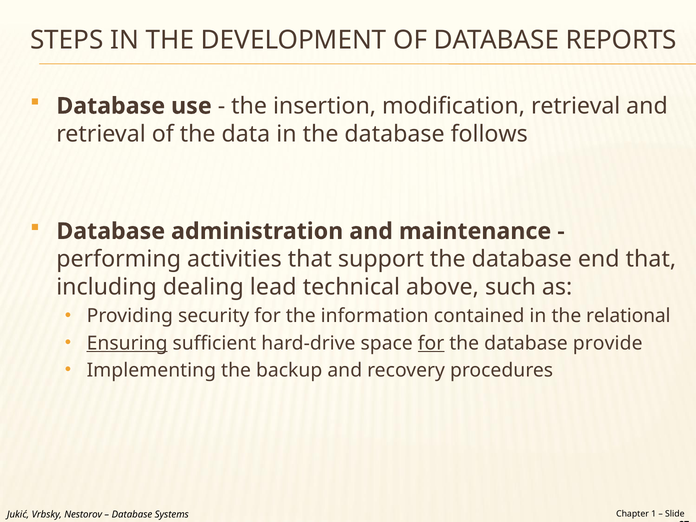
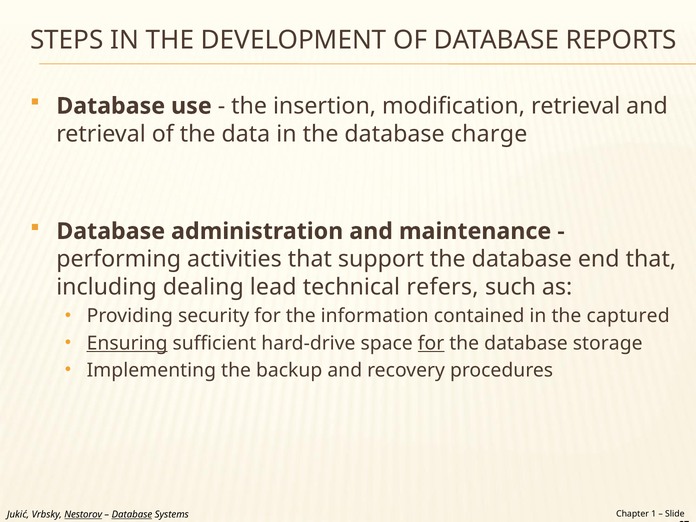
follows: follows -> charge (489, 134)
above: above -> refers (442, 287)
relational: relational -> captured (628, 316)
provide: provide -> storage (608, 343)
Nestorov underline: none -> present (83, 515)
Database underline: none -> present (132, 515)
